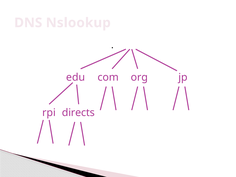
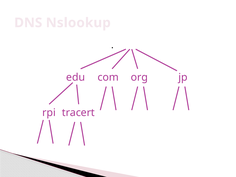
directs: directs -> tracert (78, 113)
